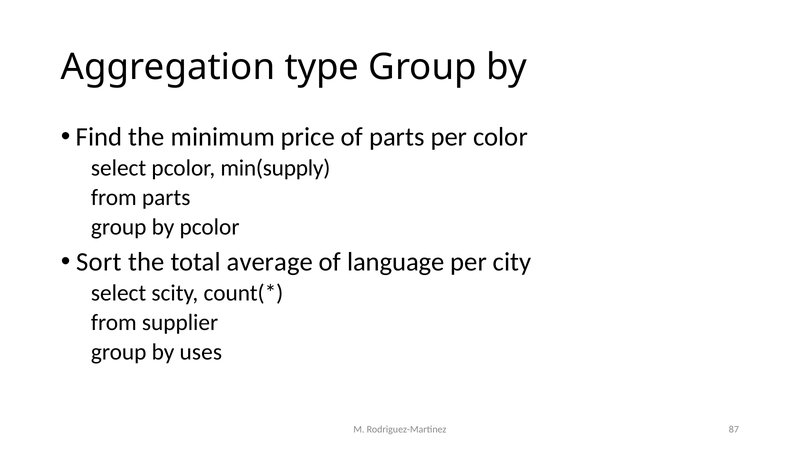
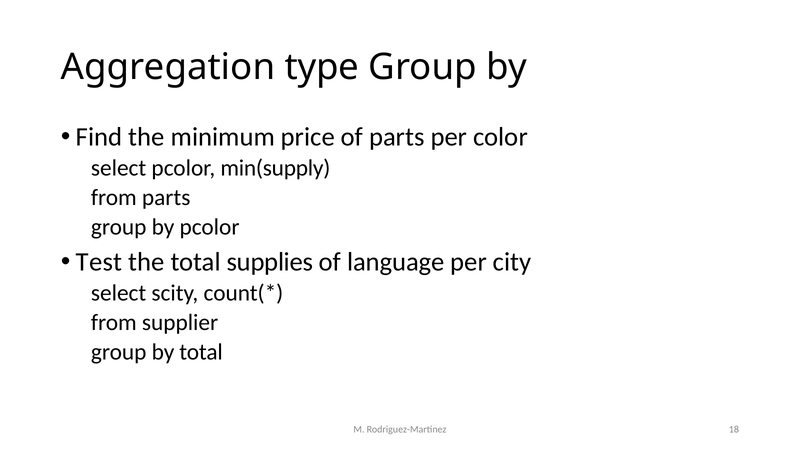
Sort: Sort -> Test (99, 262)
average: average -> supplies (270, 262)
by uses: uses -> total (201, 352)
87: 87 -> 18 (734, 430)
